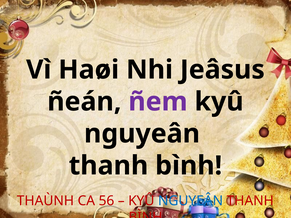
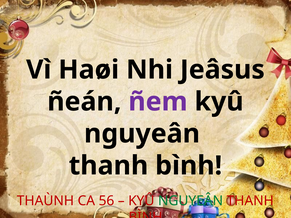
NGUYEÂN colour: blue -> green (191, 201)
